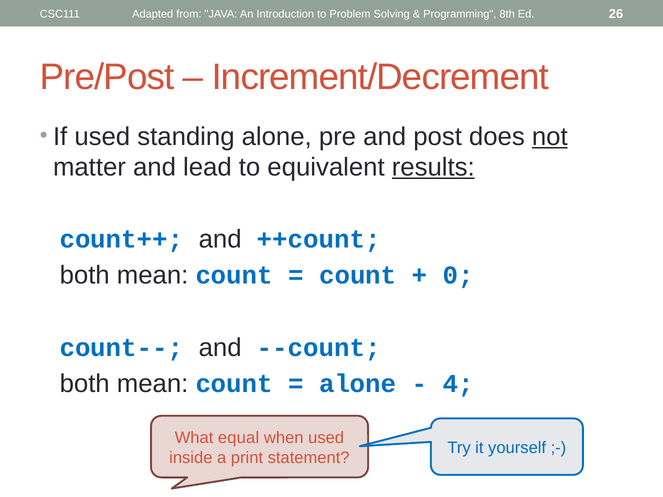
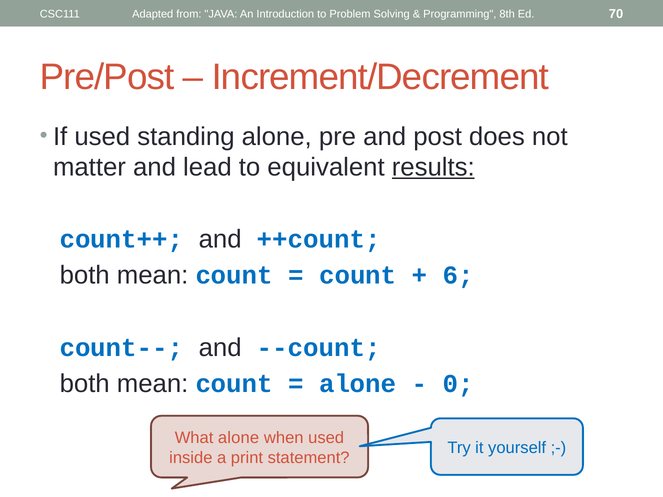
26: 26 -> 70 (616, 14)
not underline: present -> none (550, 137)
0: 0 -> 6 (458, 276)
4: 4 -> 0 (458, 384)
What equal: equal -> alone (239, 438)
